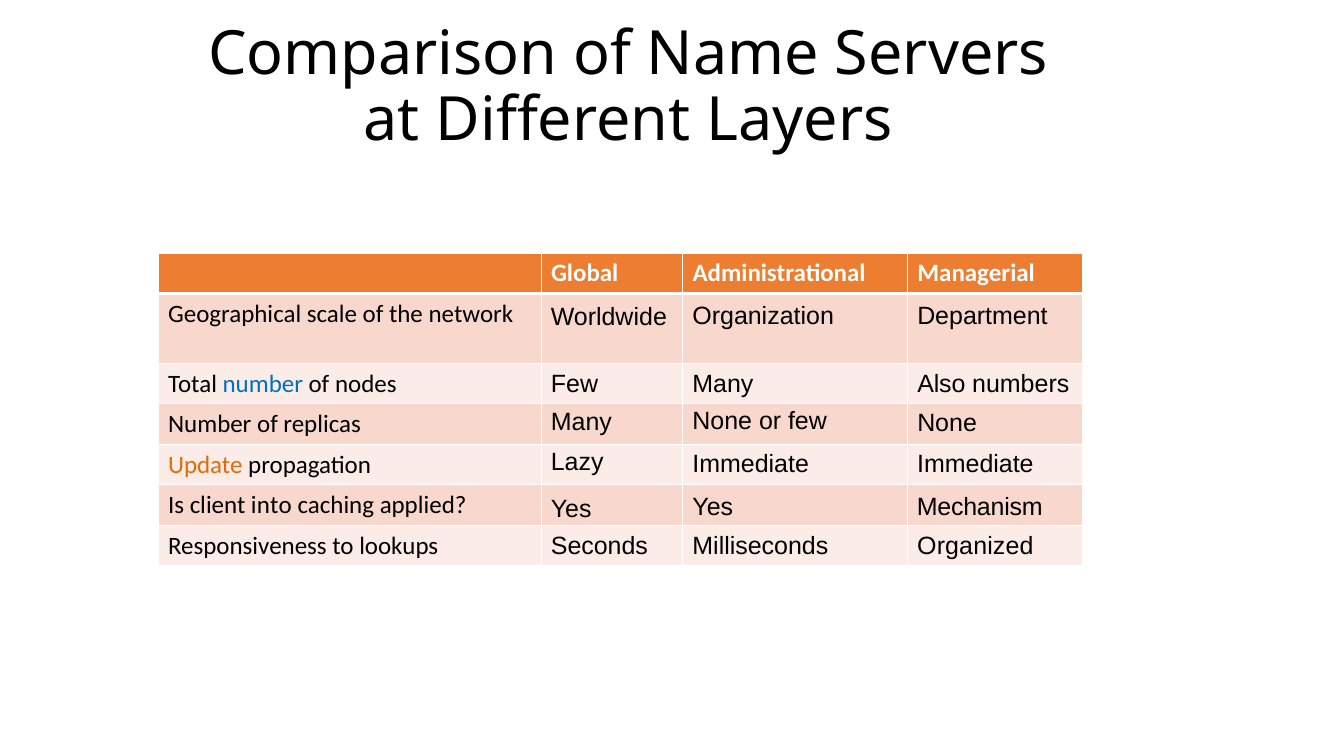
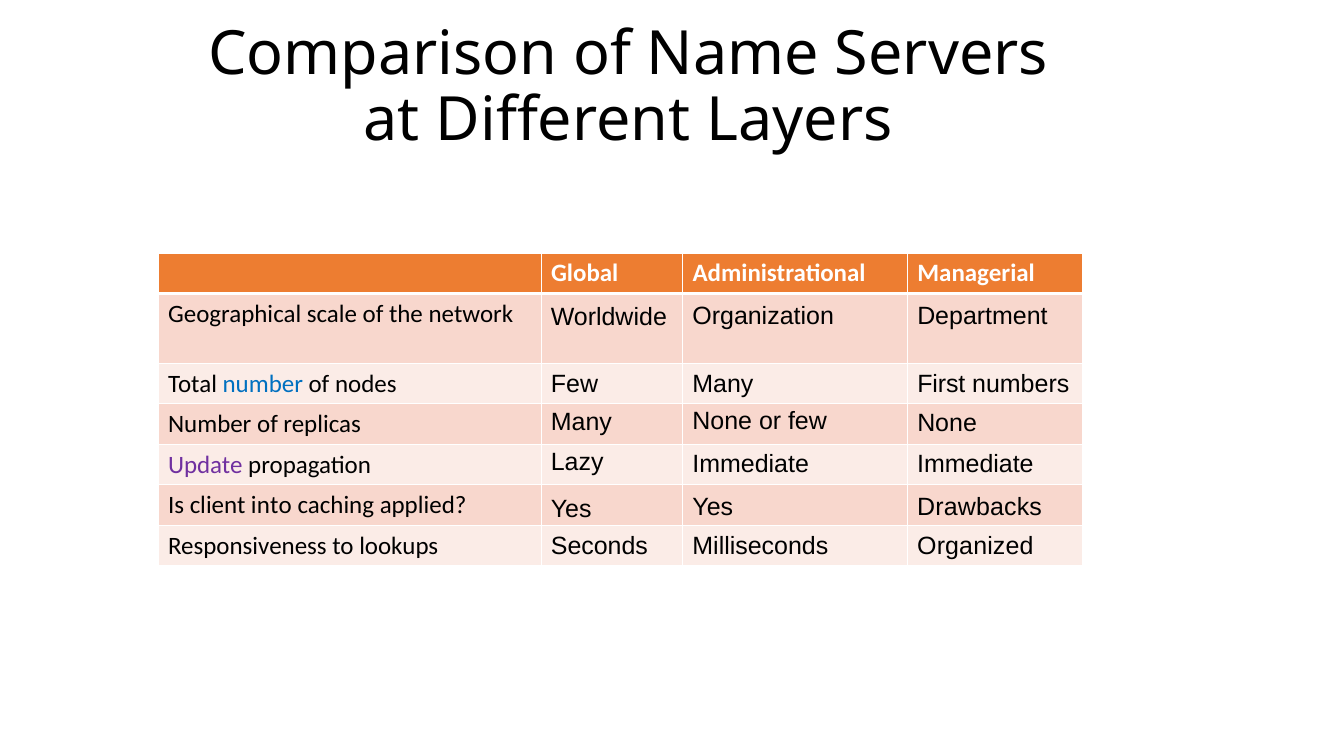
Also: Also -> First (941, 384)
Update colour: orange -> purple (205, 465)
Mechanism: Mechanism -> Drawbacks (980, 508)
